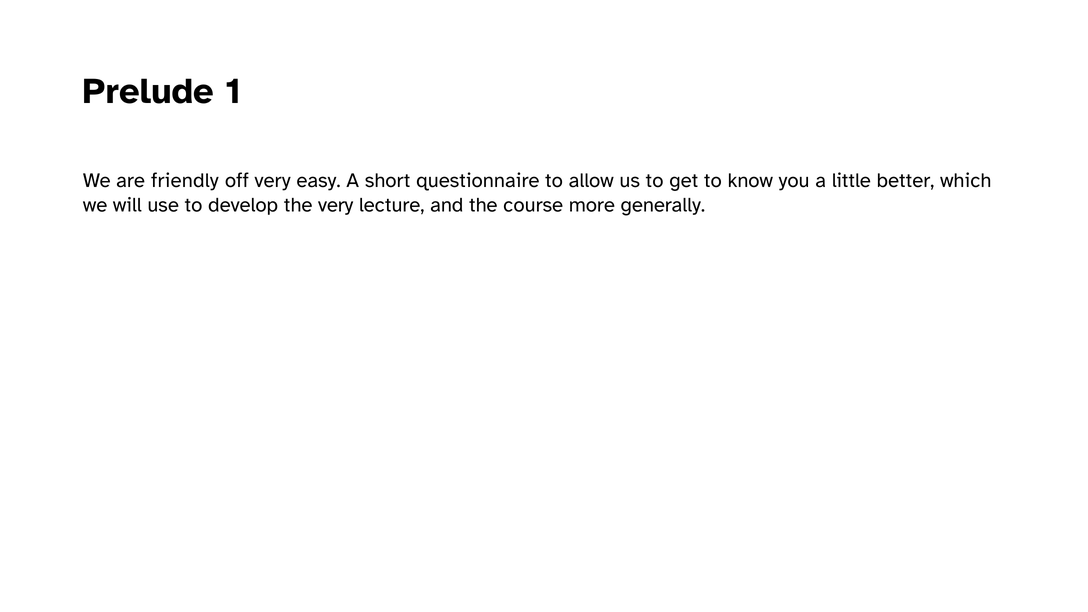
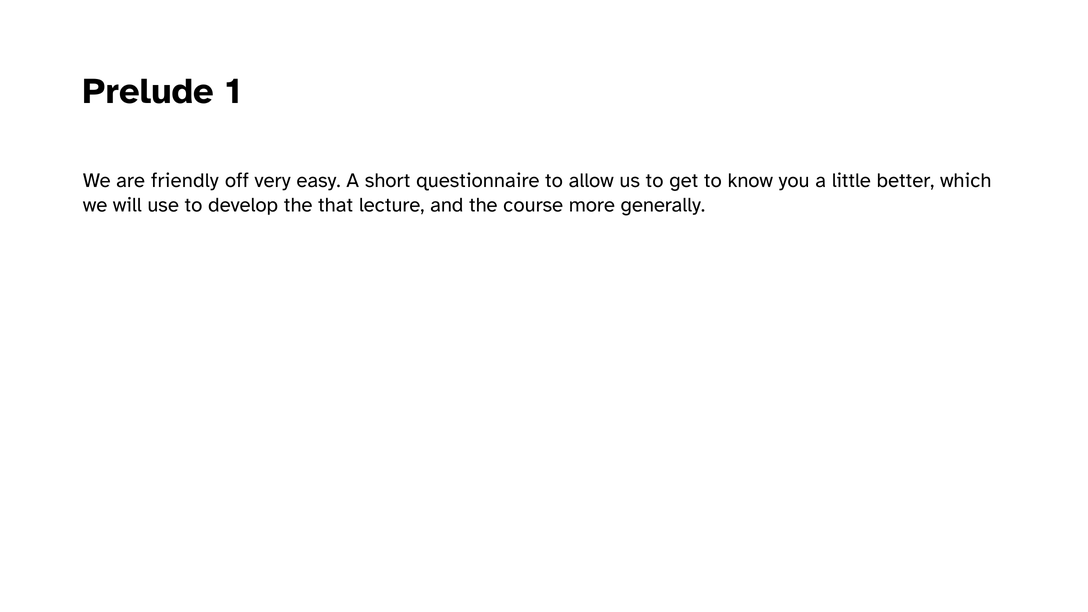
the very: very -> that (336, 205)
